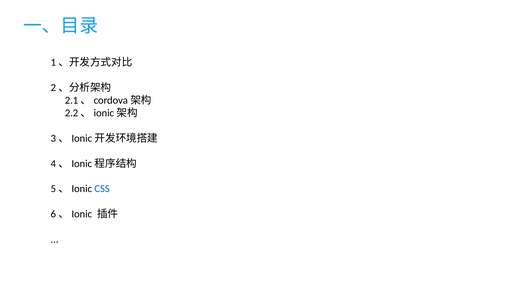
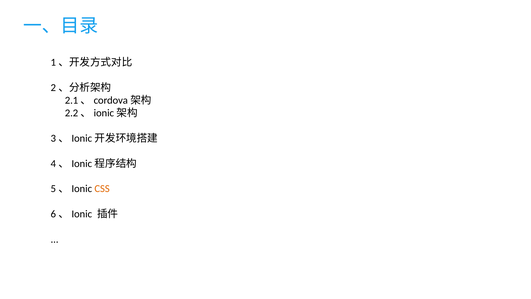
CSS colour: blue -> orange (102, 189)
